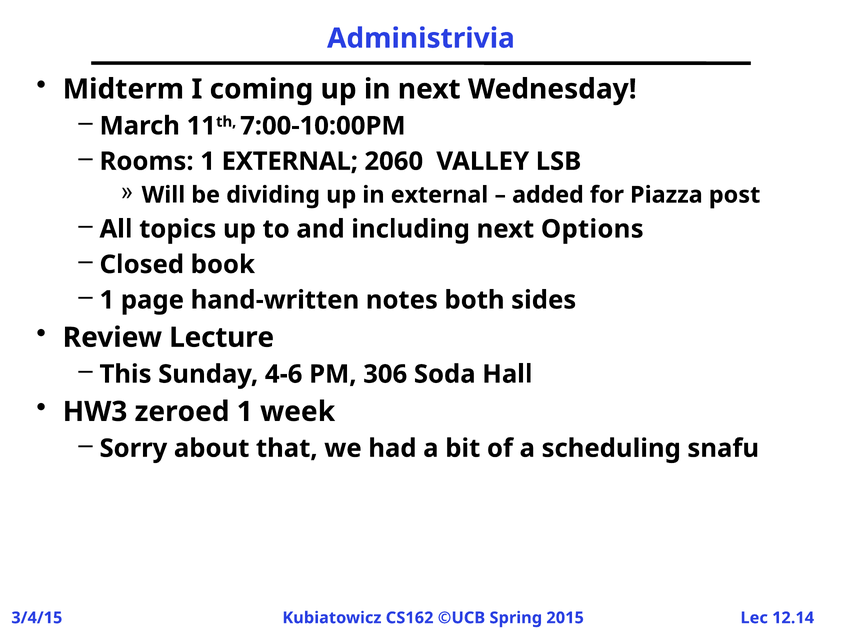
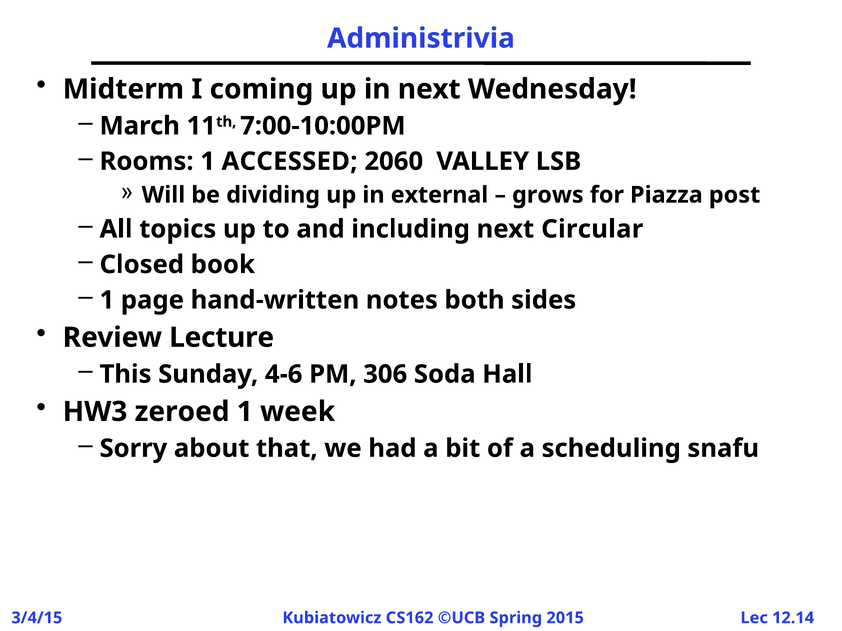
1 EXTERNAL: EXTERNAL -> ACCESSED (290, 162)
added: added -> grows (548, 195)
Options: Options -> Circular (592, 229)
